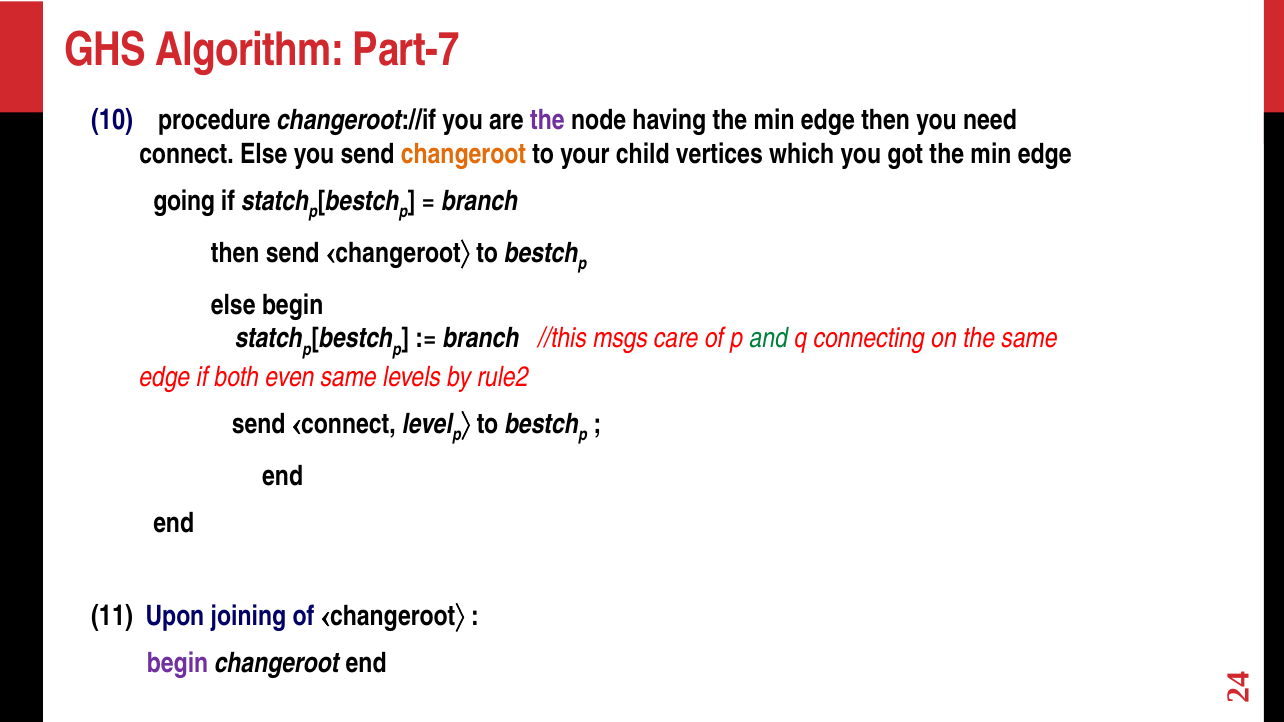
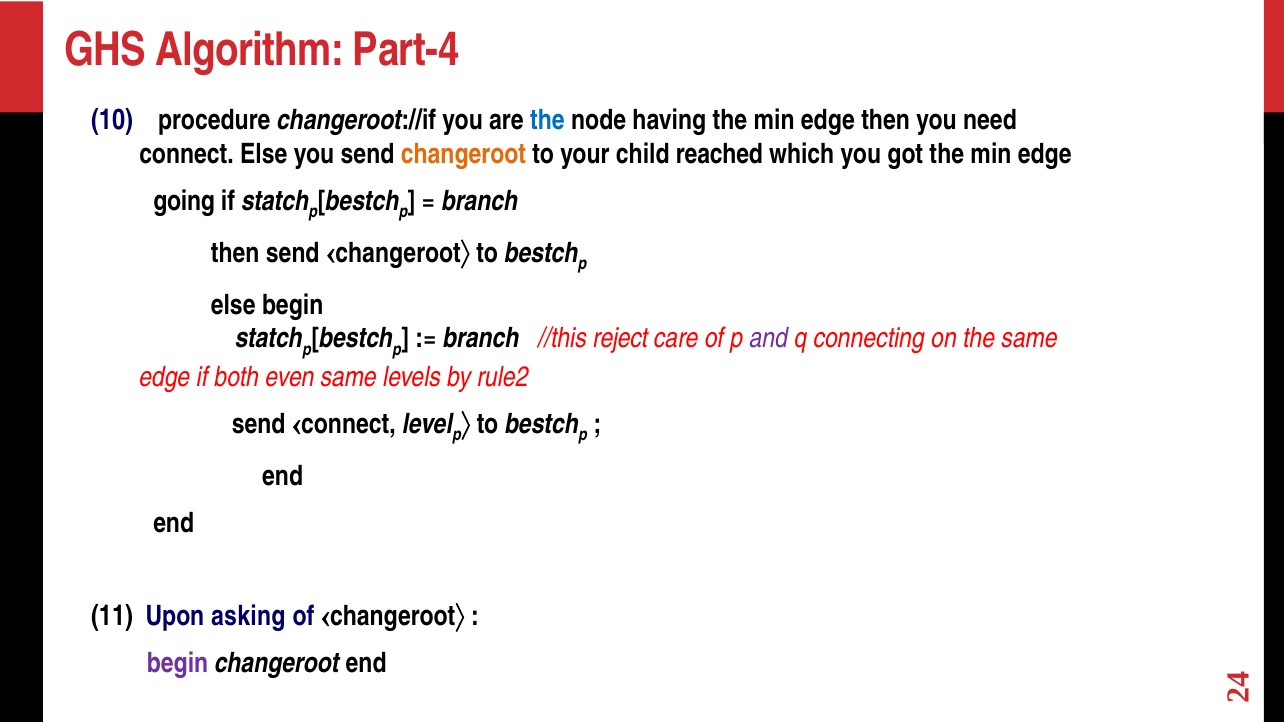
Part-7: Part-7 -> Part-4 (406, 50)
the colour: purple -> blue (547, 121)
vertices: vertices -> reached (719, 154)
msgs: msgs -> reject (621, 339)
and colour: green -> purple (769, 339)
joining: joining -> asking (248, 616)
